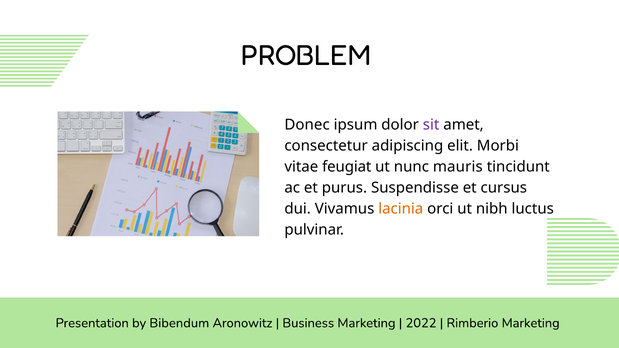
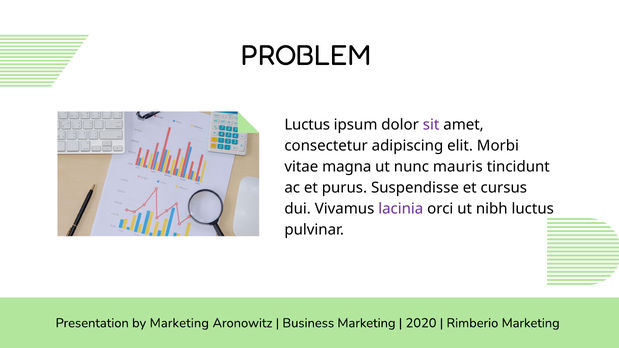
Donec: Donec -> Luctus (307, 125)
feugiat: feugiat -> magna (347, 167)
lacinia colour: orange -> purple (401, 209)
by Bibendum: Bibendum -> Marketing (179, 323)
2022: 2022 -> 2020 (421, 323)
